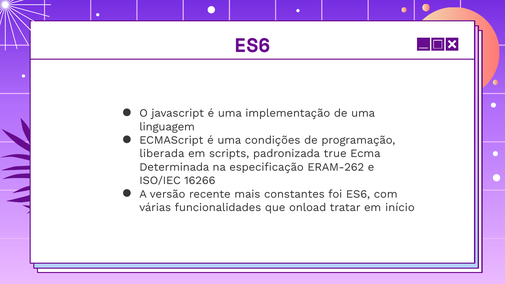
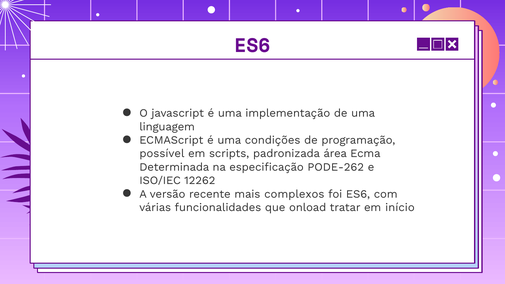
liberada: liberada -> possível (162, 154)
true: true -> área (335, 154)
ERAM-262: ERAM-262 -> PODE-262 (336, 167)
16266: 16266 -> 12262 (200, 181)
constantes: constantes -> complexos (294, 194)
